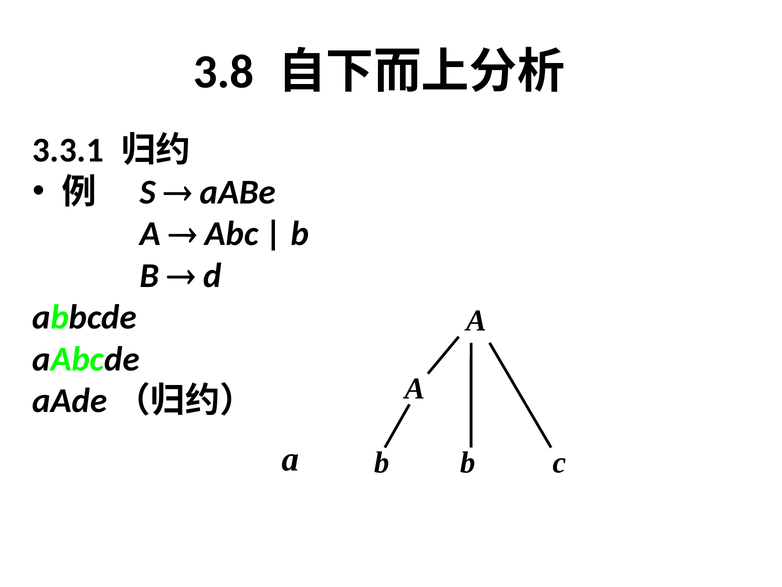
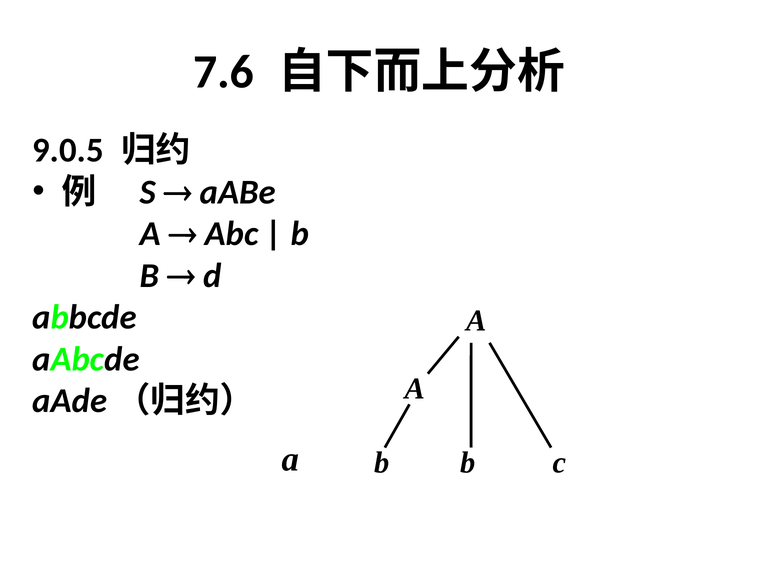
3.8: 3.8 -> 7.6 (224, 72)
3.3.1: 3.3.1 -> 9.0.5 (68, 150)
